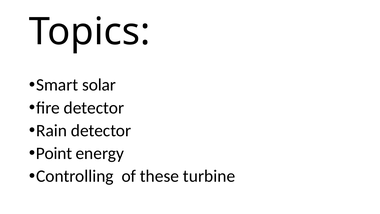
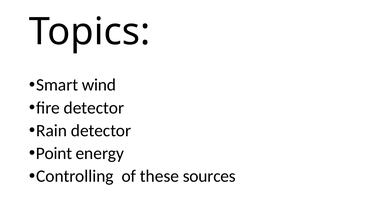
solar: solar -> wind (99, 85)
turbine: turbine -> sources (209, 176)
